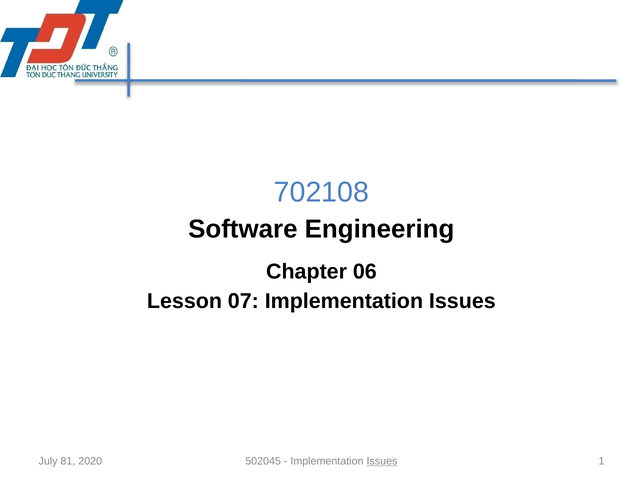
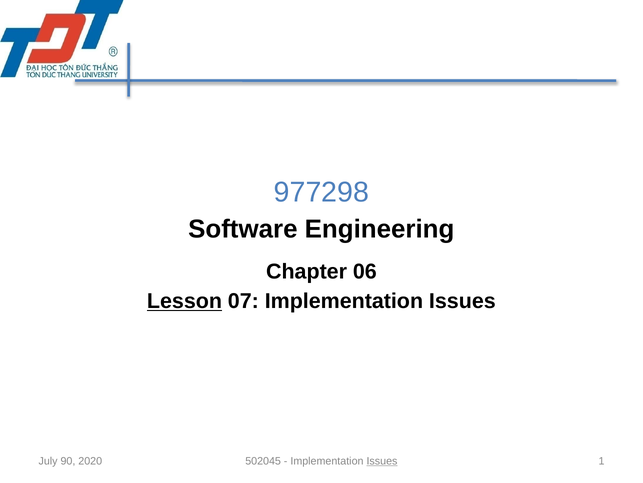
702108: 702108 -> 977298 (321, 192)
Lesson underline: none -> present (184, 301)
81: 81 -> 90 (68, 461)
